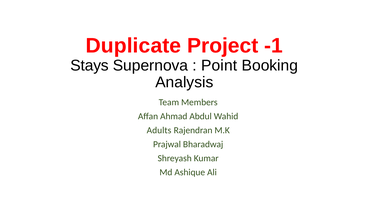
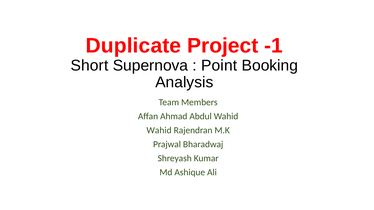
Stays: Stays -> Short (89, 66)
Adults: Adults -> Wahid (159, 131)
